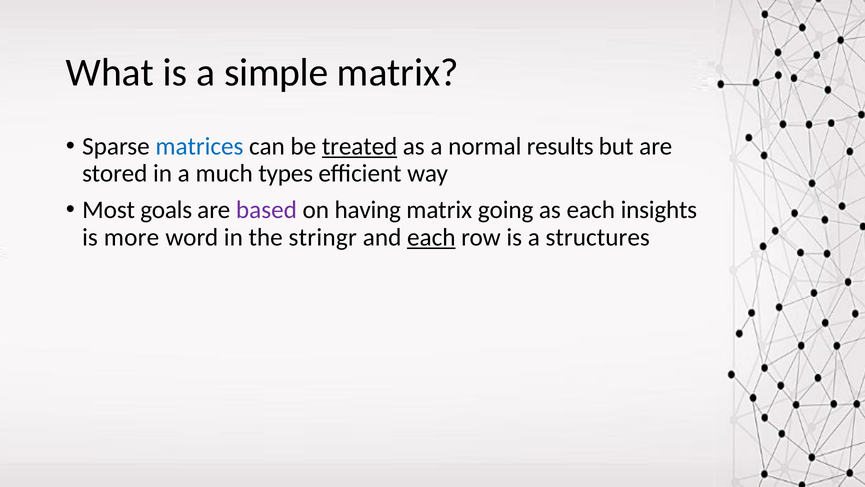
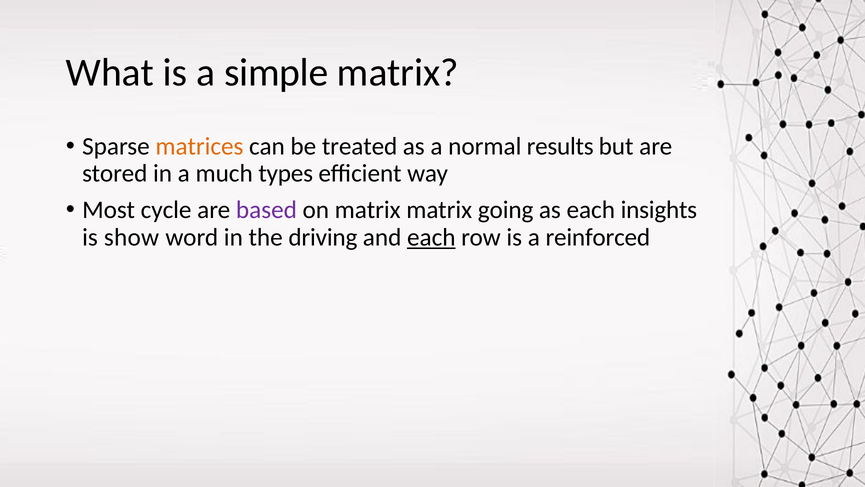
matrices colour: blue -> orange (199, 146)
treated underline: present -> none (360, 146)
goals: goals -> cycle (166, 210)
on having: having -> matrix (368, 210)
more: more -> show (132, 237)
stringr: stringr -> driving (323, 237)
structures: structures -> reinforced (598, 237)
